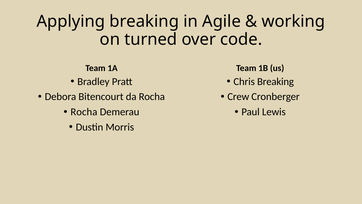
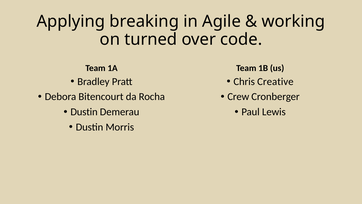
Chris Breaking: Breaking -> Creative (275, 81)
Rocha: Rocha -> Dustin (84, 112)
